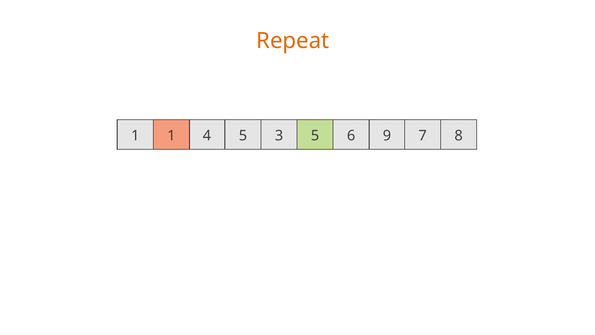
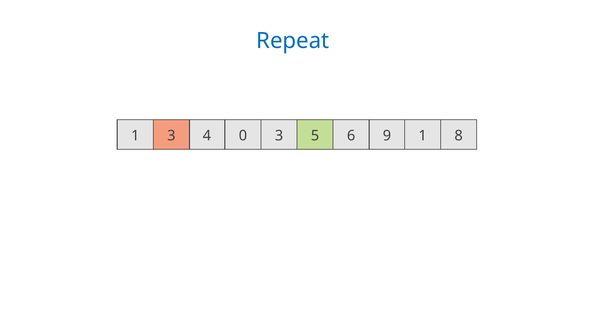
Repeat colour: orange -> blue (293, 41)
1 1: 1 -> 3 (171, 136)
4 5: 5 -> 0 (243, 136)
9 7: 7 -> 1 (423, 136)
